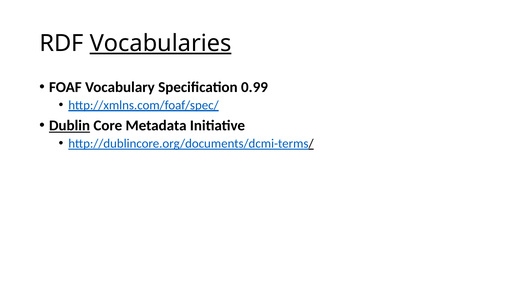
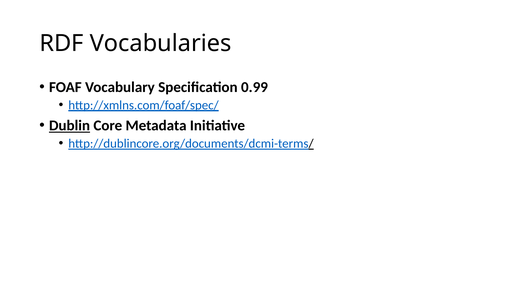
Vocabularies underline: present -> none (161, 43)
